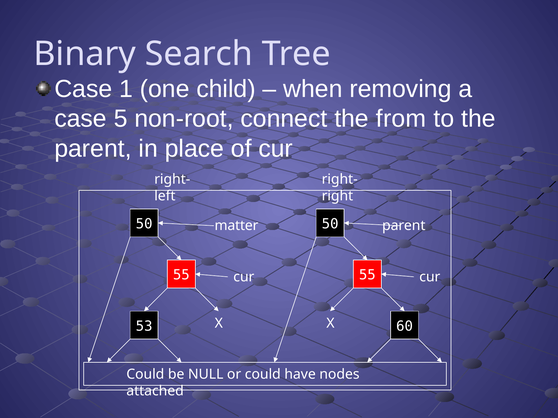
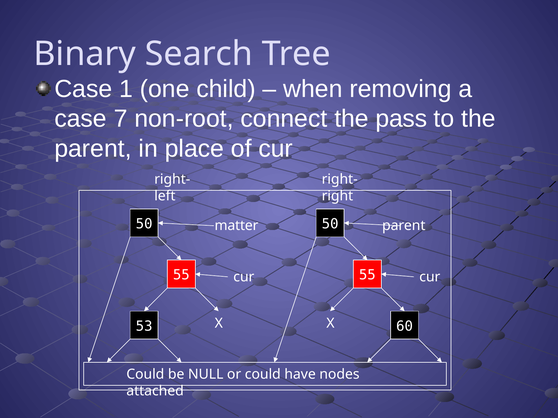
5: 5 -> 7 (121, 119)
from: from -> pass (401, 119)
